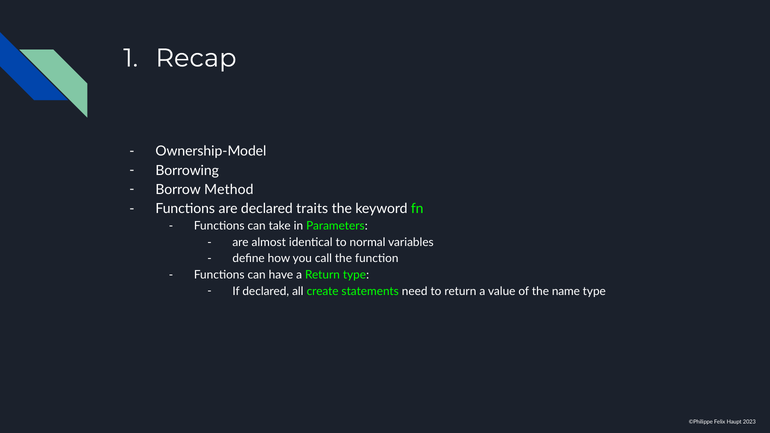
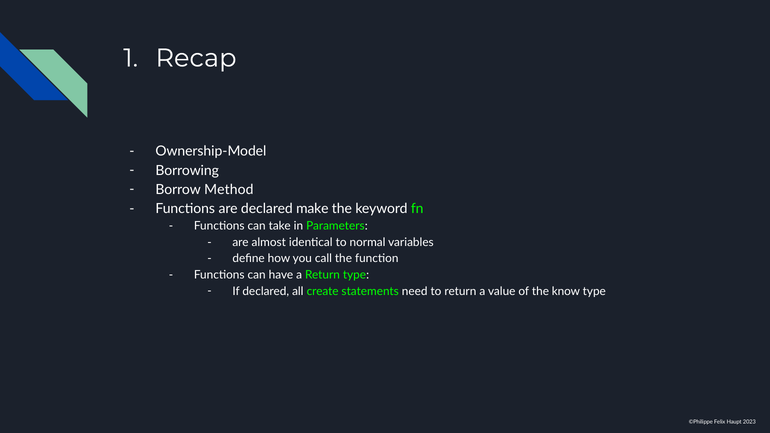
traits: traits -> make (312, 209)
name: name -> know (566, 291)
